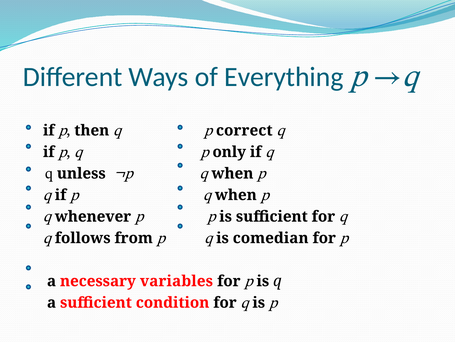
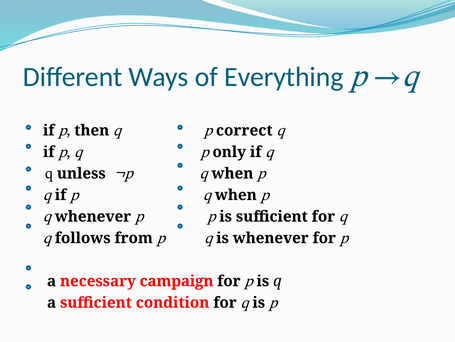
is comedian: comedian -> whenever (271, 238)
variables: variables -> campaign (177, 281)
